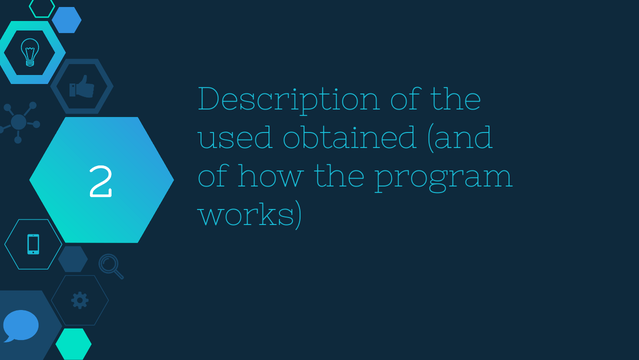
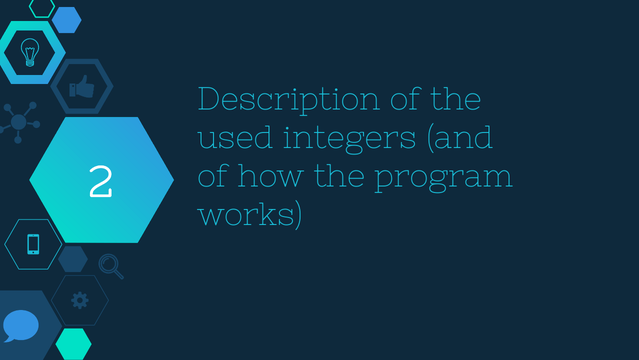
obtained: obtained -> integers (350, 138)
